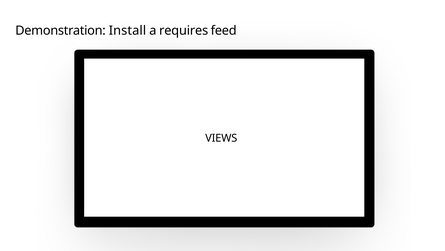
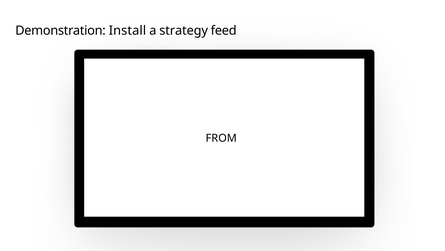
requires: requires -> strategy (184, 30)
VIEWS: VIEWS -> FROM (221, 138)
